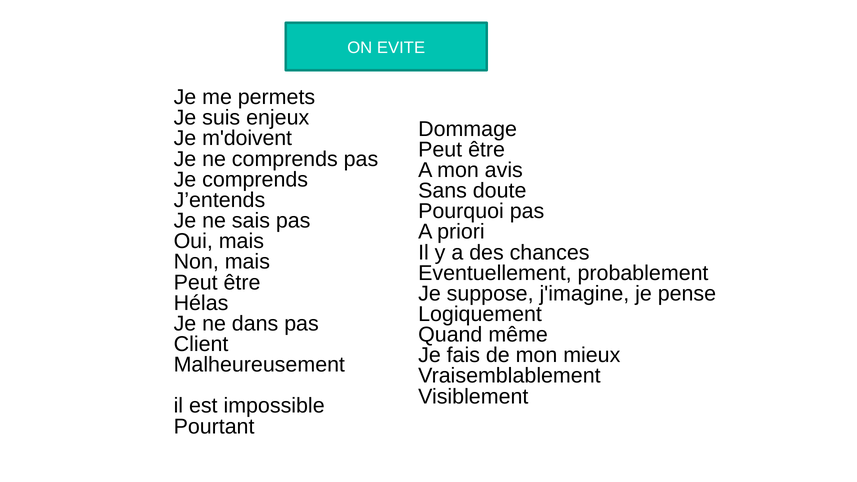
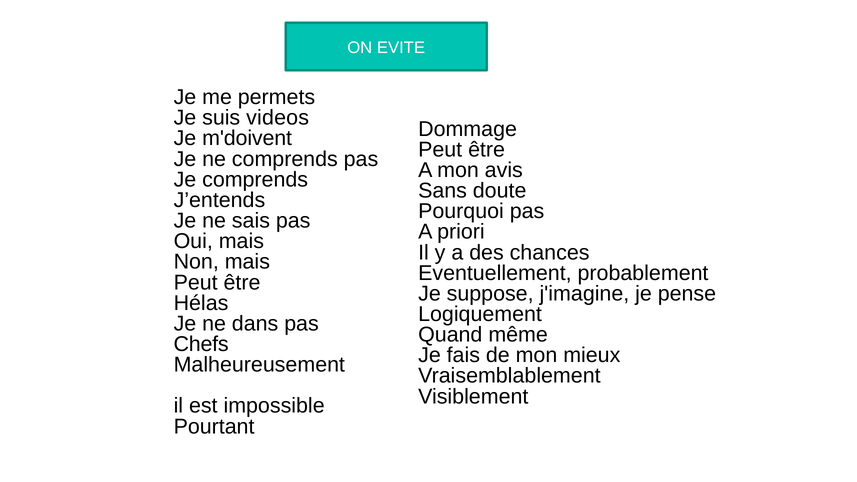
enjeux: enjeux -> videos (278, 118)
Client: Client -> Chefs (201, 344)
